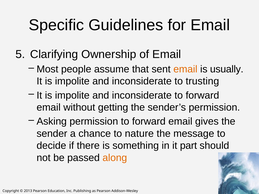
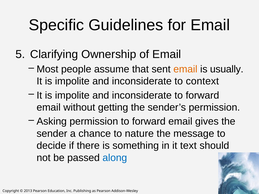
trusting: trusting -> context (202, 81)
part: part -> text (188, 146)
along colour: orange -> blue (115, 158)
